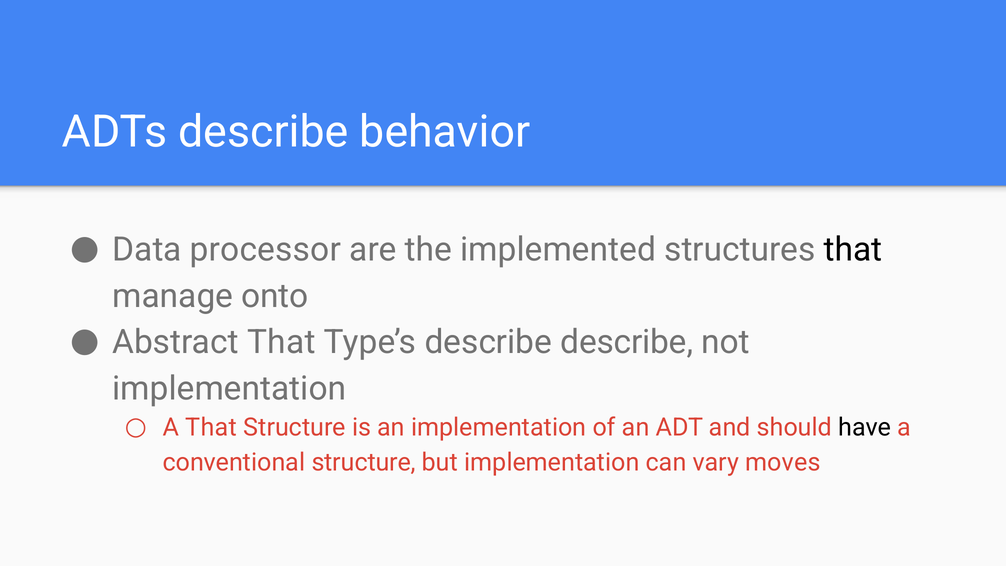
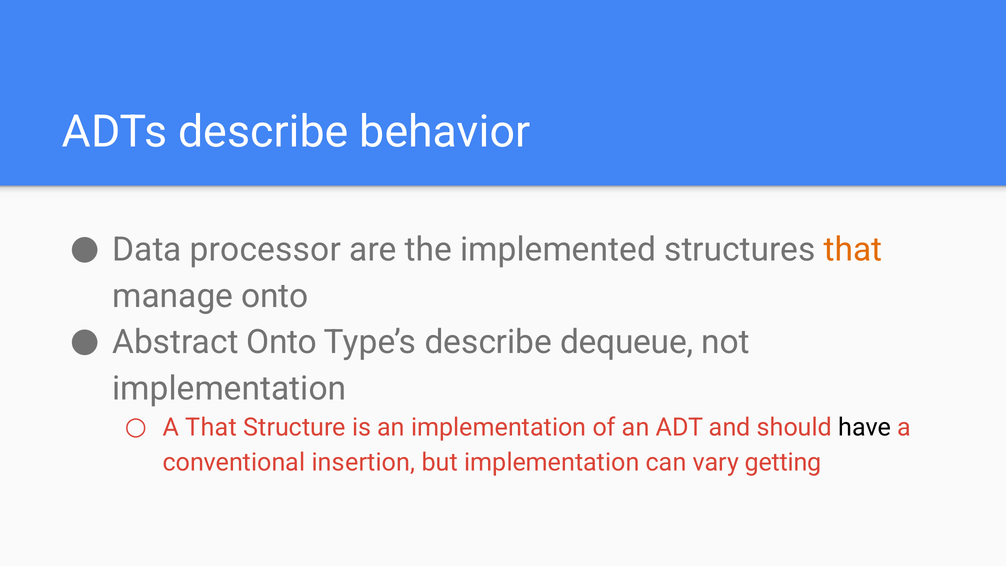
that colour: black -> orange (853, 250)
Abstract That: That -> Onto (282, 342)
describe describe: describe -> dequeue (627, 342)
conventional structure: structure -> insertion (363, 462)
moves: moves -> getting (783, 462)
